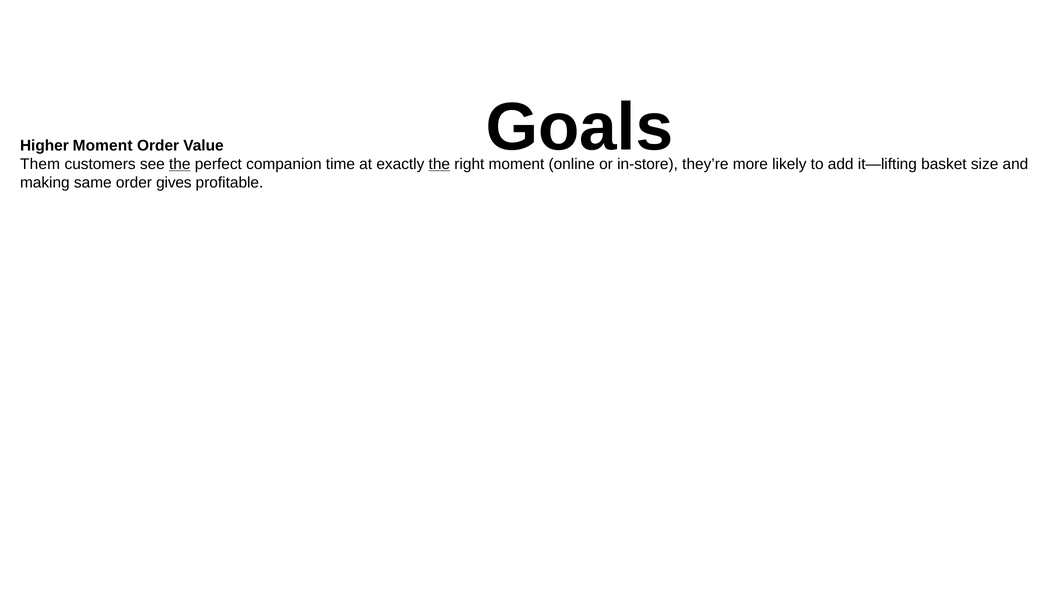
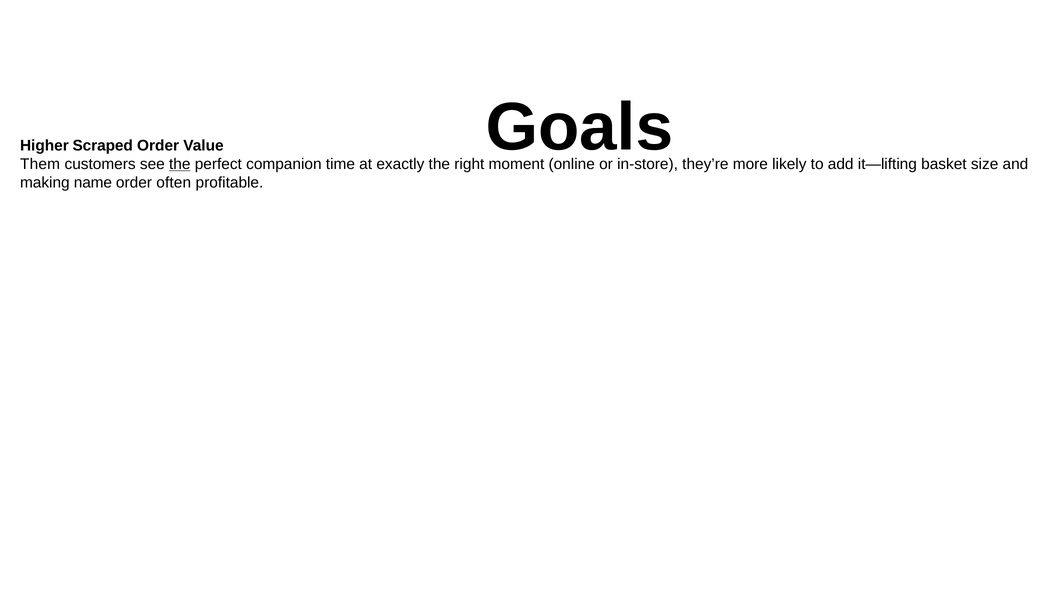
Higher Moment: Moment -> Scraped (103, 146)
the underline: present -> none (439, 164)
same: same -> name (93, 183)
gives: gives -> often (174, 183)
